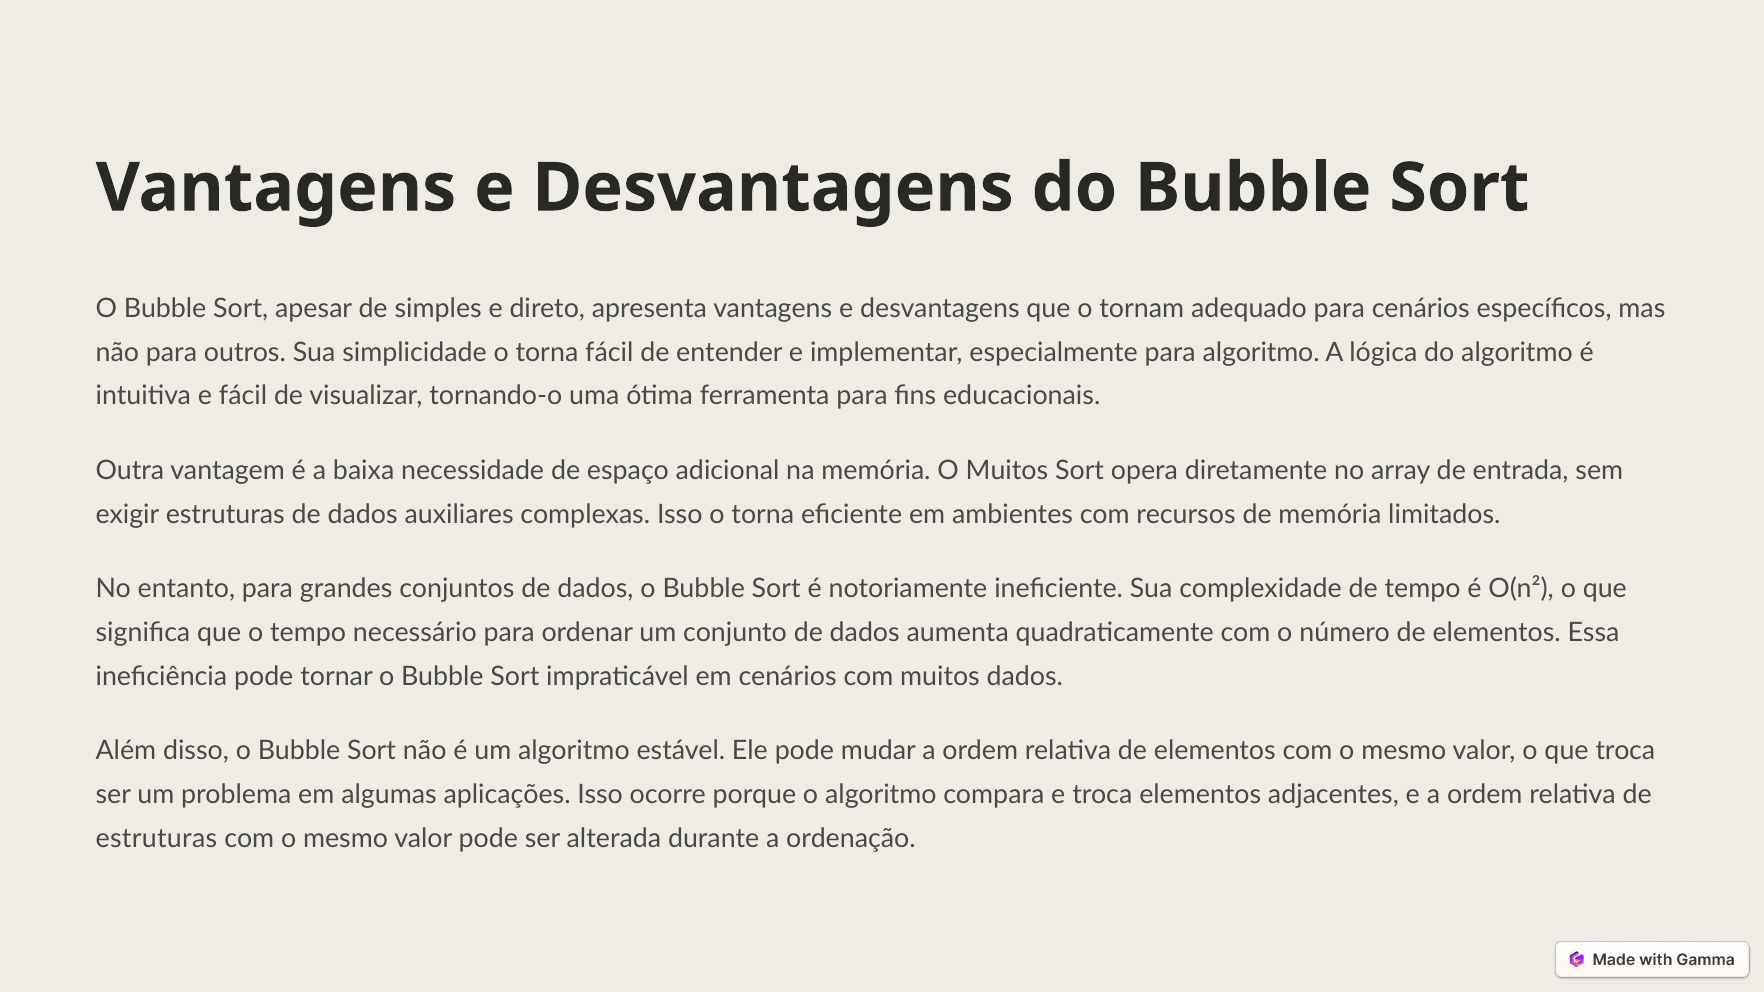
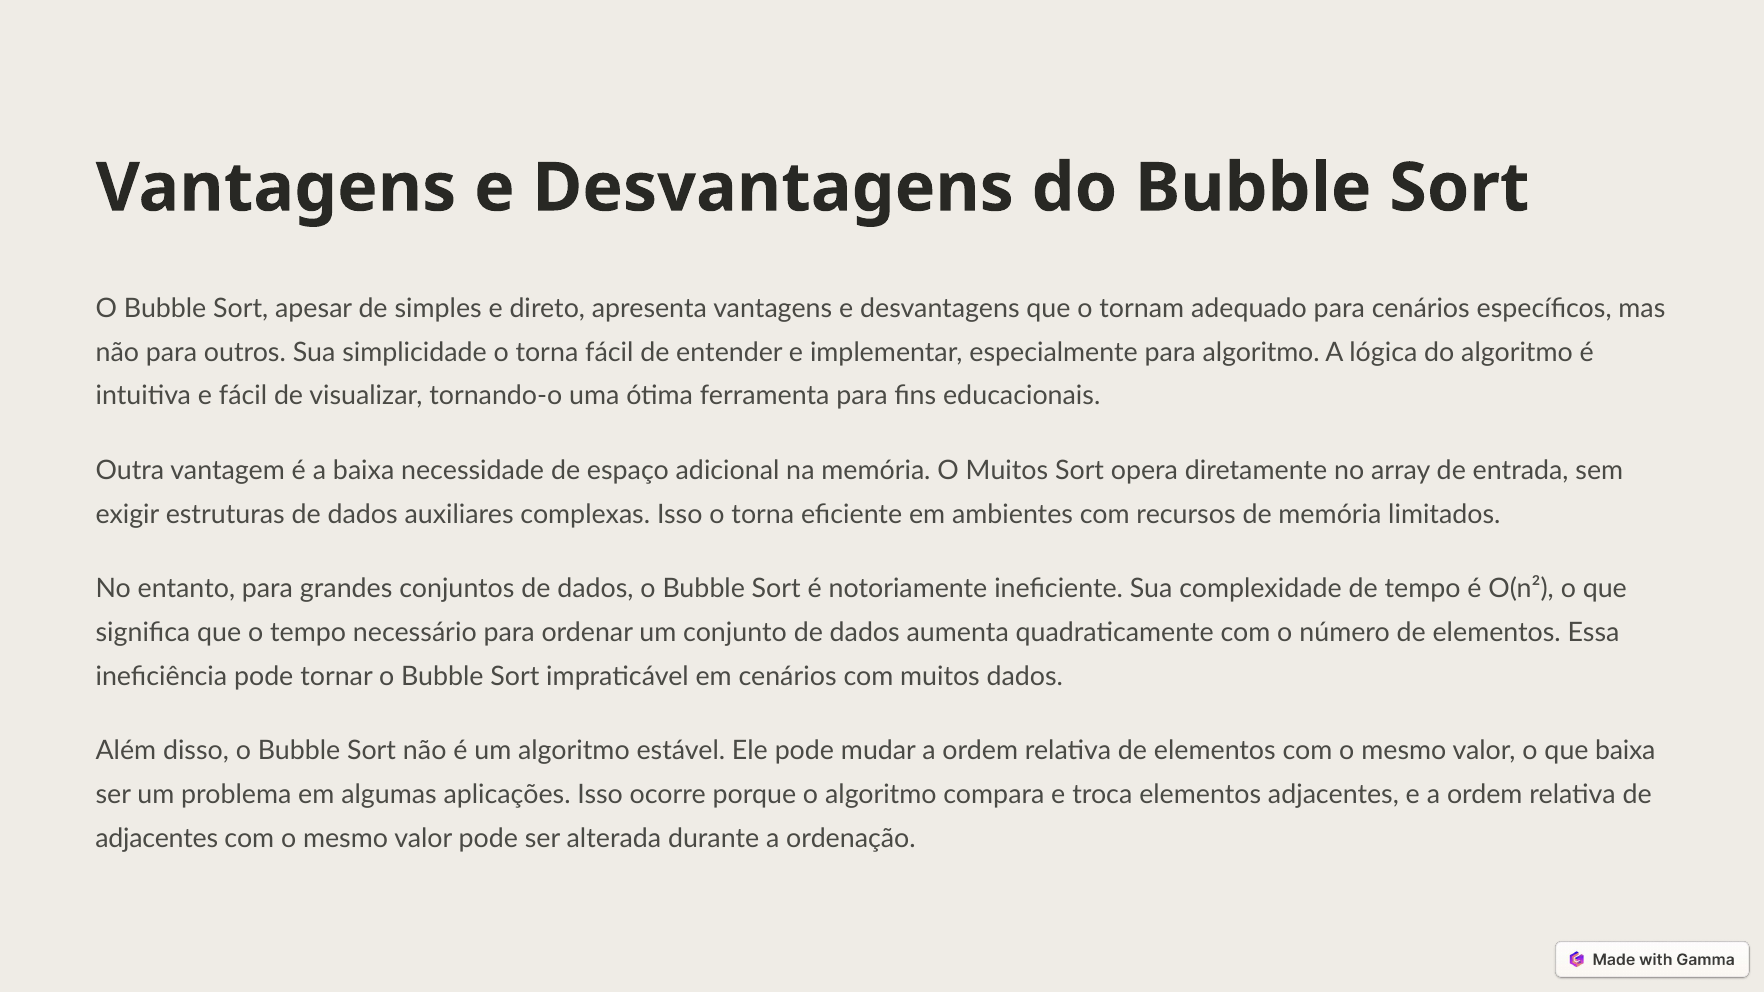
que troca: troca -> baixa (1625, 751)
estruturas: estruturas -> adjacentes (157, 838)
